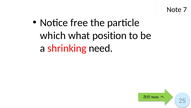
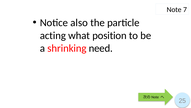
free: free -> also (79, 23)
which: which -> acting (53, 35)
